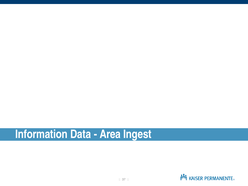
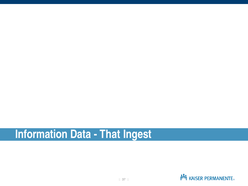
Area: Area -> That (110, 134)
